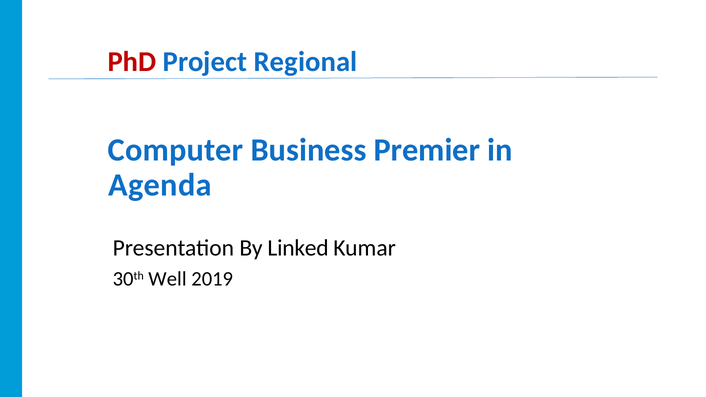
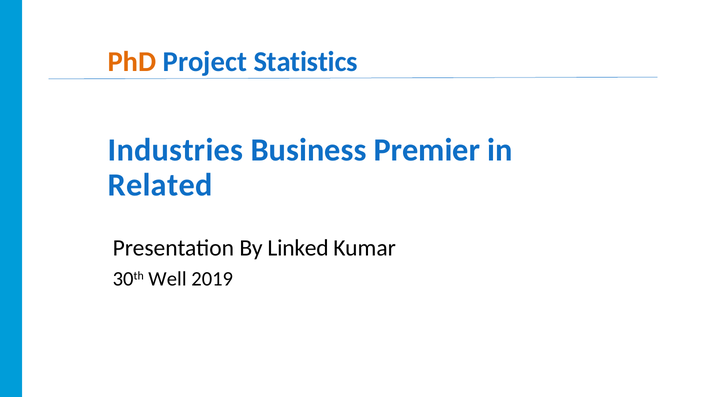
PhD colour: red -> orange (132, 62)
Regional: Regional -> Statistics (306, 62)
Computer: Computer -> Industries (176, 150)
Agenda: Agenda -> Related (160, 185)
